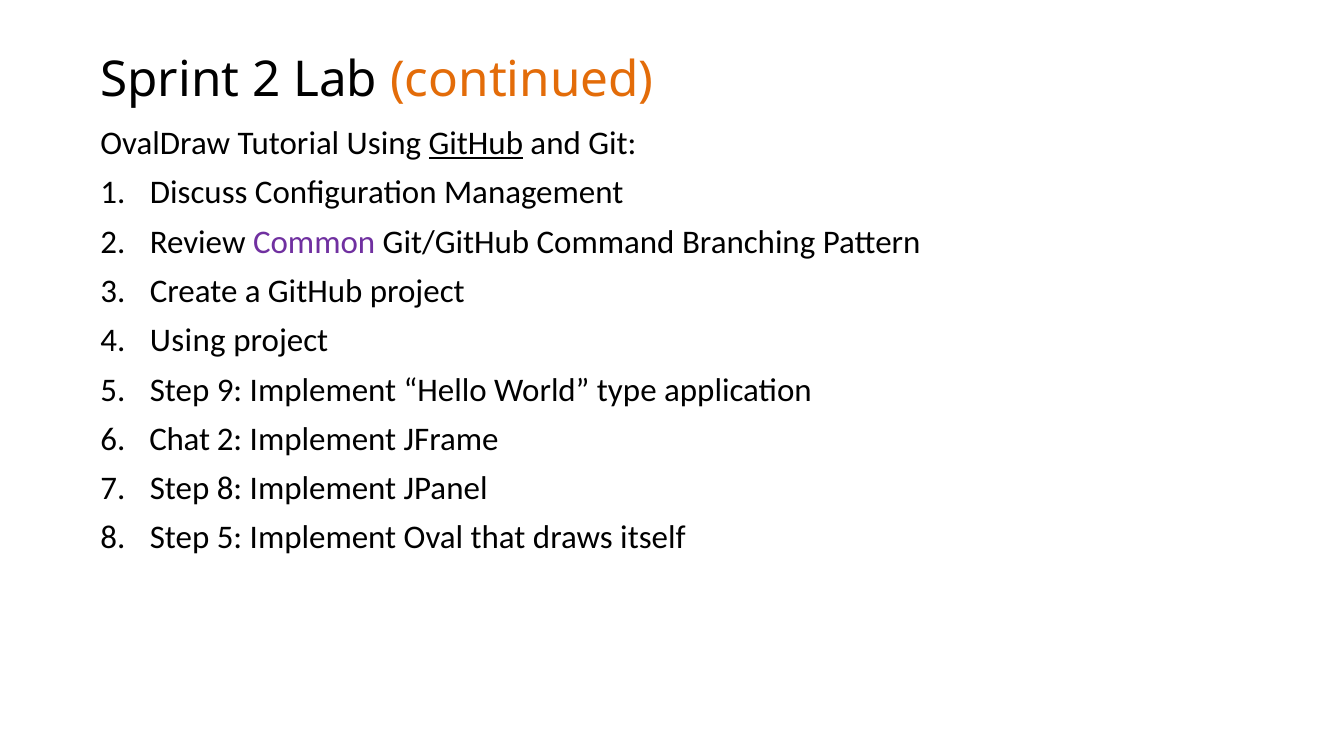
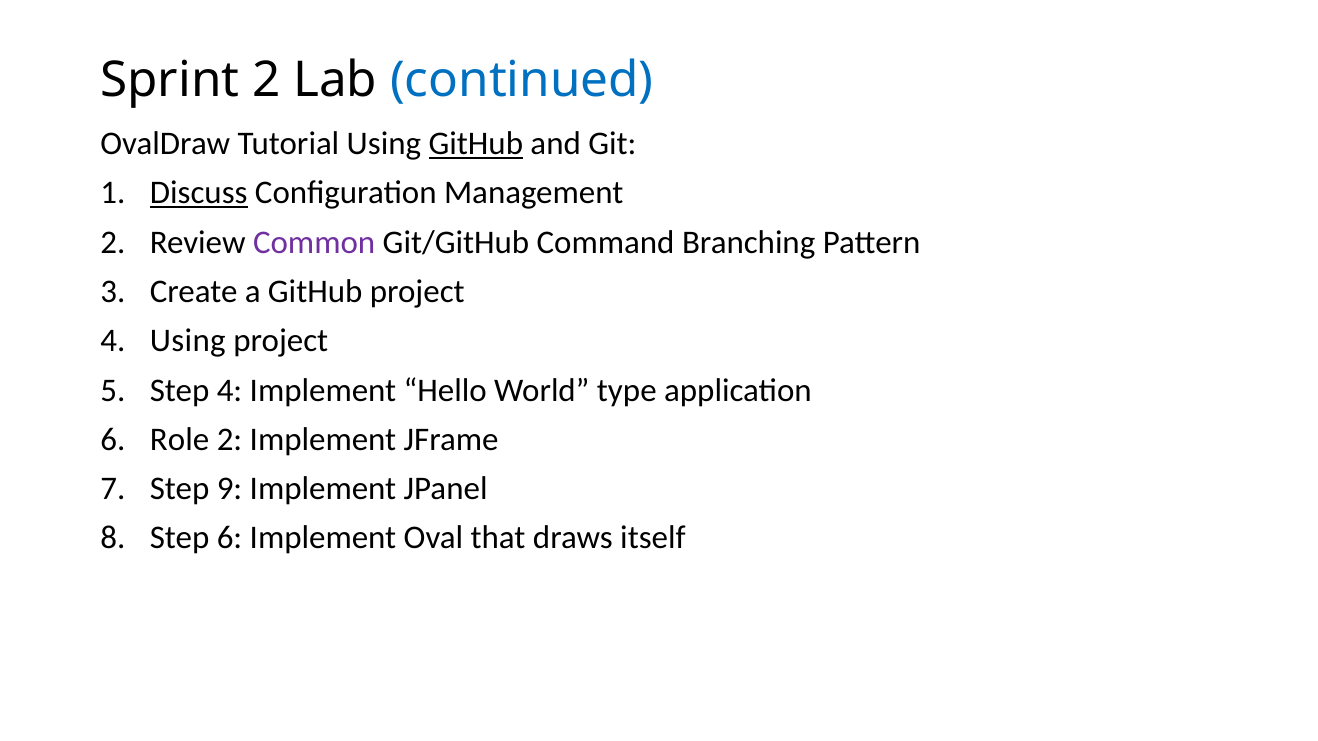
continued colour: orange -> blue (522, 80)
Discuss underline: none -> present (199, 193)
Step 9: 9 -> 4 (230, 390)
Chat: Chat -> Role (180, 440)
Step 8: 8 -> 9 (230, 489)
Step 5: 5 -> 6 (230, 538)
